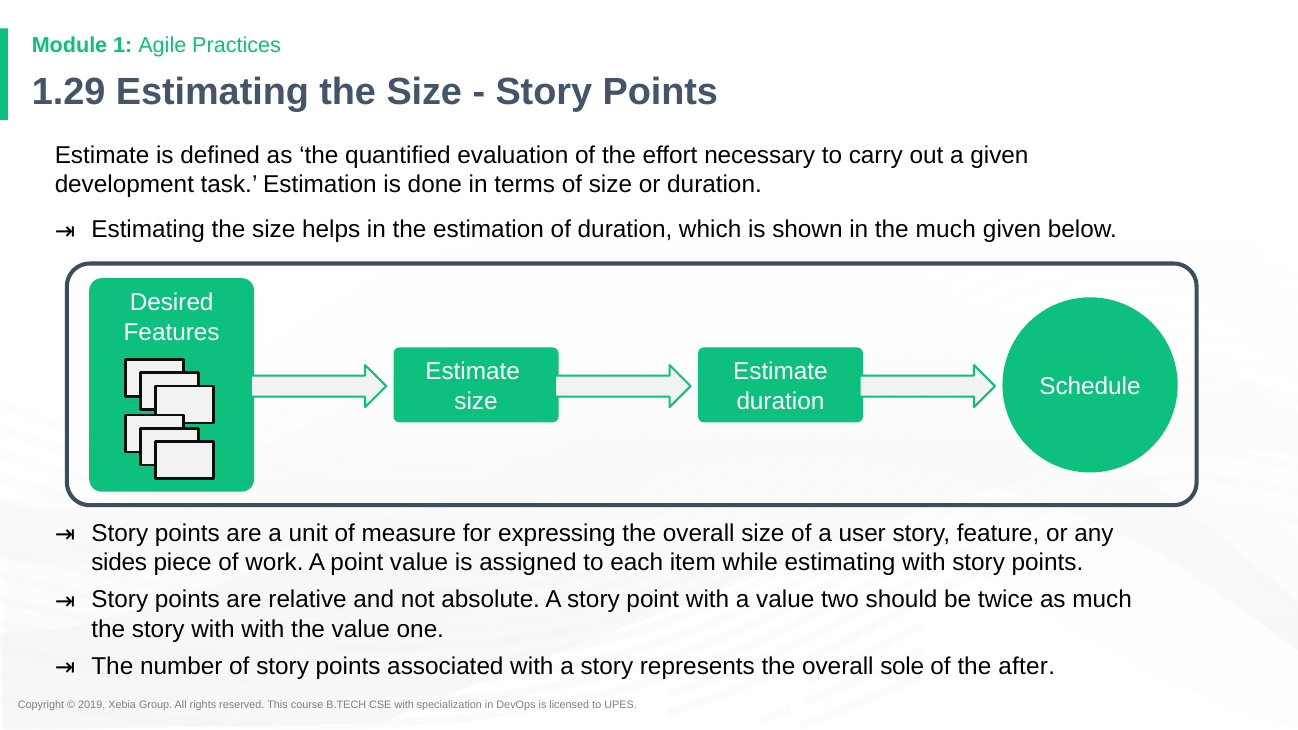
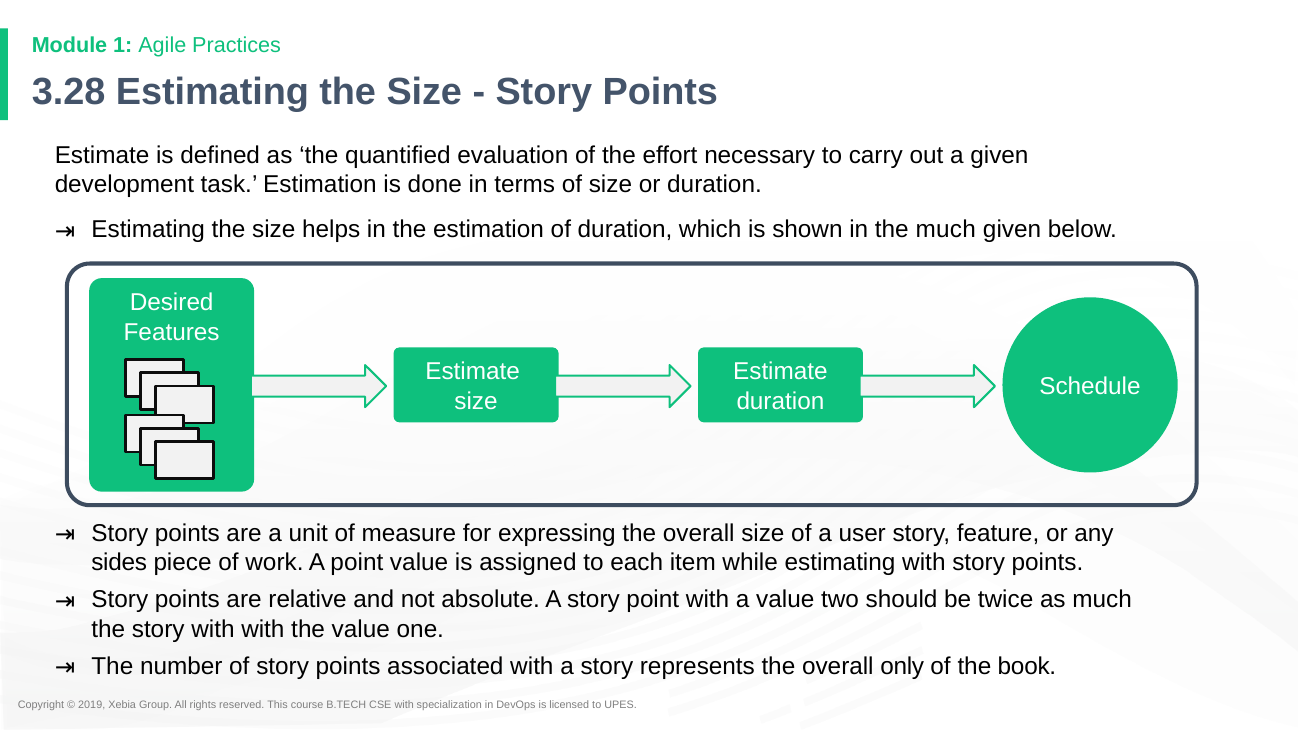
1.29: 1.29 -> 3.28 (69, 93)
sole: sole -> only (902, 666)
after: after -> book (1027, 666)
